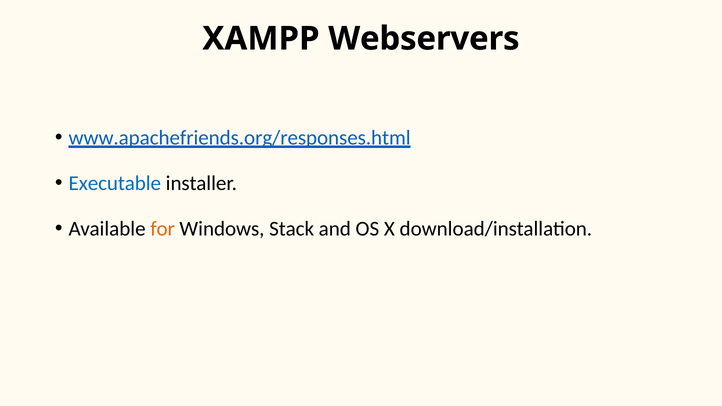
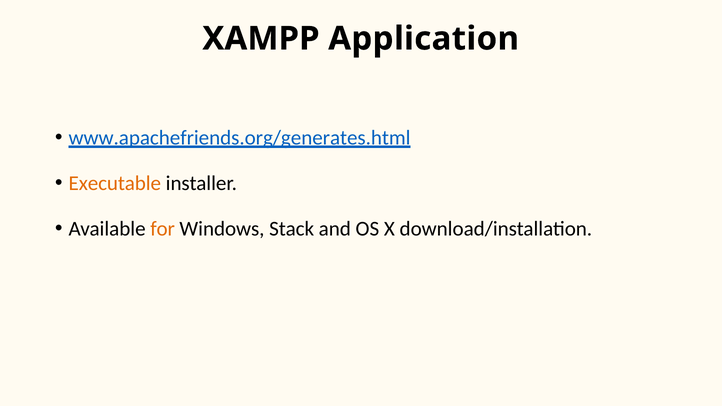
Webservers: Webservers -> Application (424, 39)
www.apachefriends.org/responses.html: www.apachefriends.org/responses.html -> www.apachefriends.org/generates.html (240, 138)
Executable colour: blue -> orange (115, 184)
